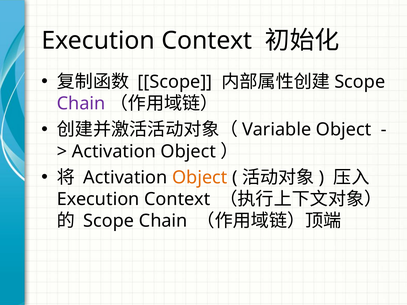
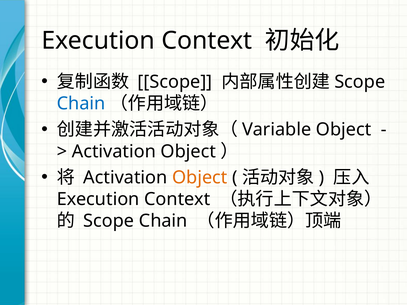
Chain colour: purple -> blue (81, 104)
